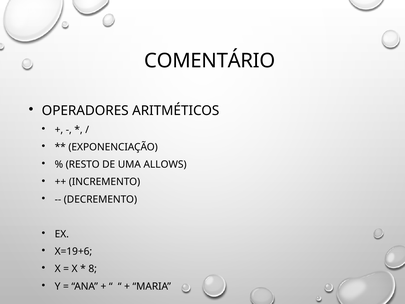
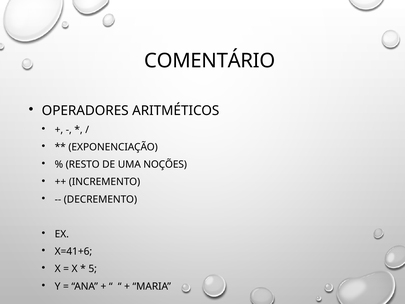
ALLOWS: ALLOWS -> NOÇÕES (165, 164)
X=19+6: X=19+6 -> X=41+6 (73, 251)
8: 8 -> 5 (93, 269)
